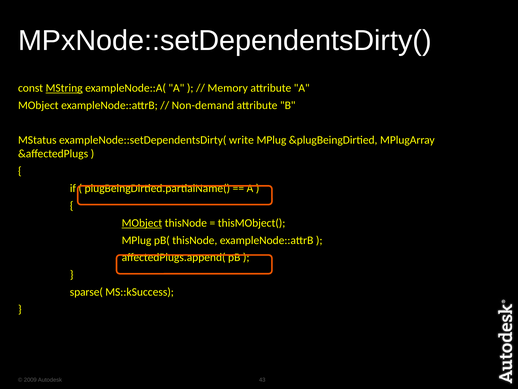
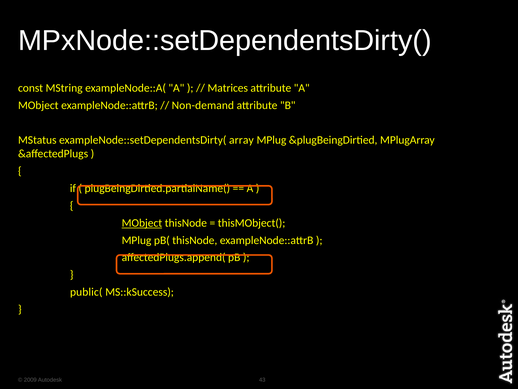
MString underline: present -> none (64, 88)
Memory: Memory -> Matrices (228, 88)
write: write -> array (241, 140)
sparse(: sparse( -> public( (86, 292)
